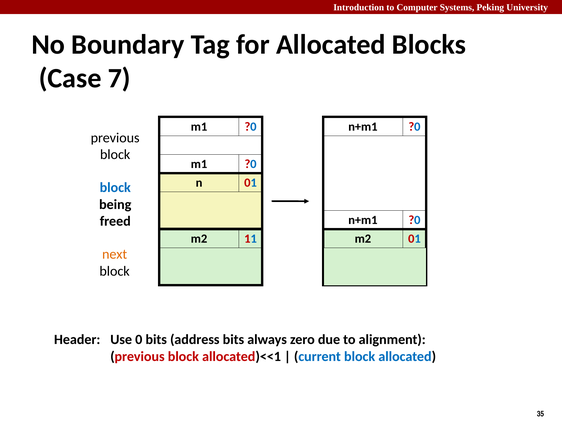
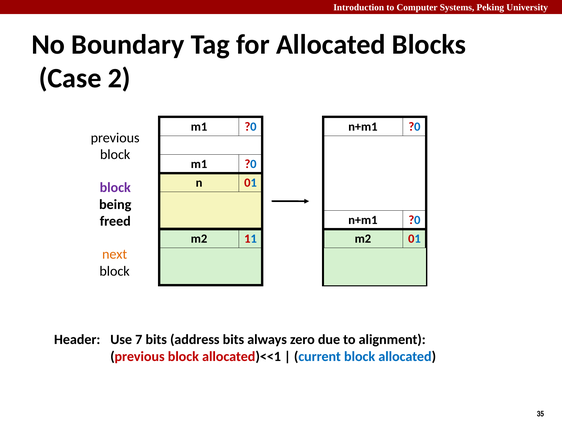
7: 7 -> 2 (119, 78)
block colour: blue -> purple (115, 188)
0: 0 -> 7 (139, 340)
